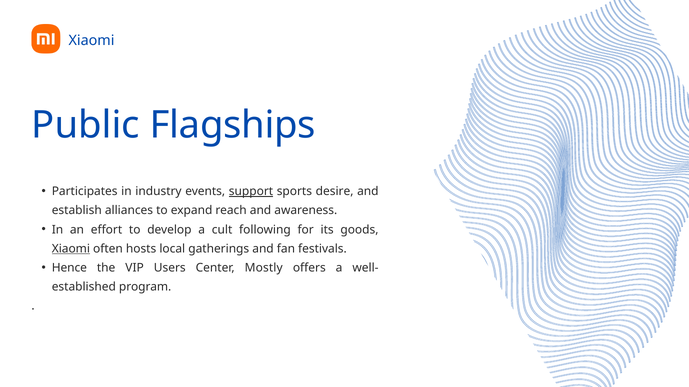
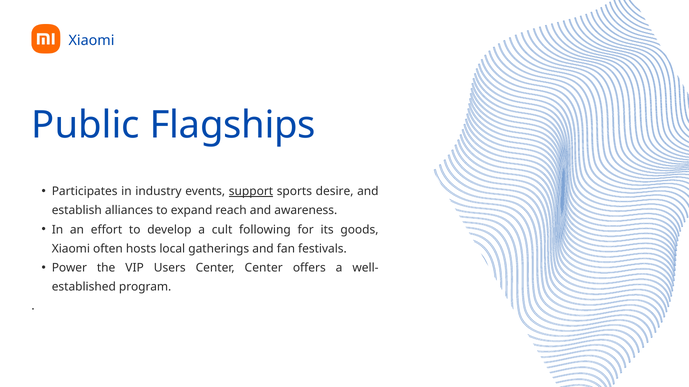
Xiaomi underline: present -> none (71, 249)
Hence: Hence -> Power (69, 268)
Center Mostly: Mostly -> Center (264, 268)
